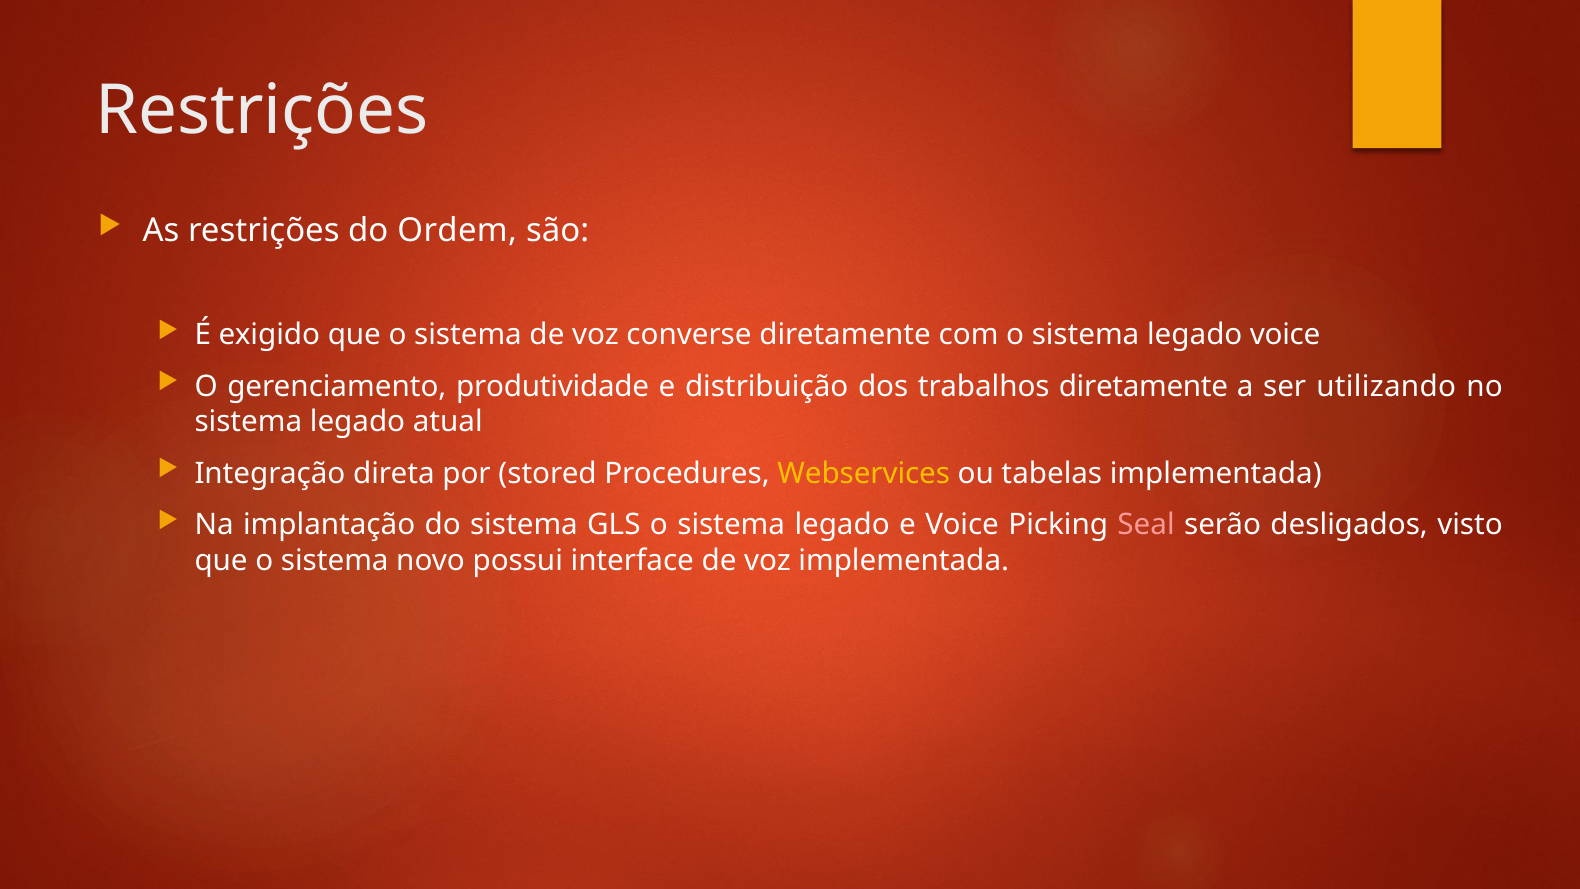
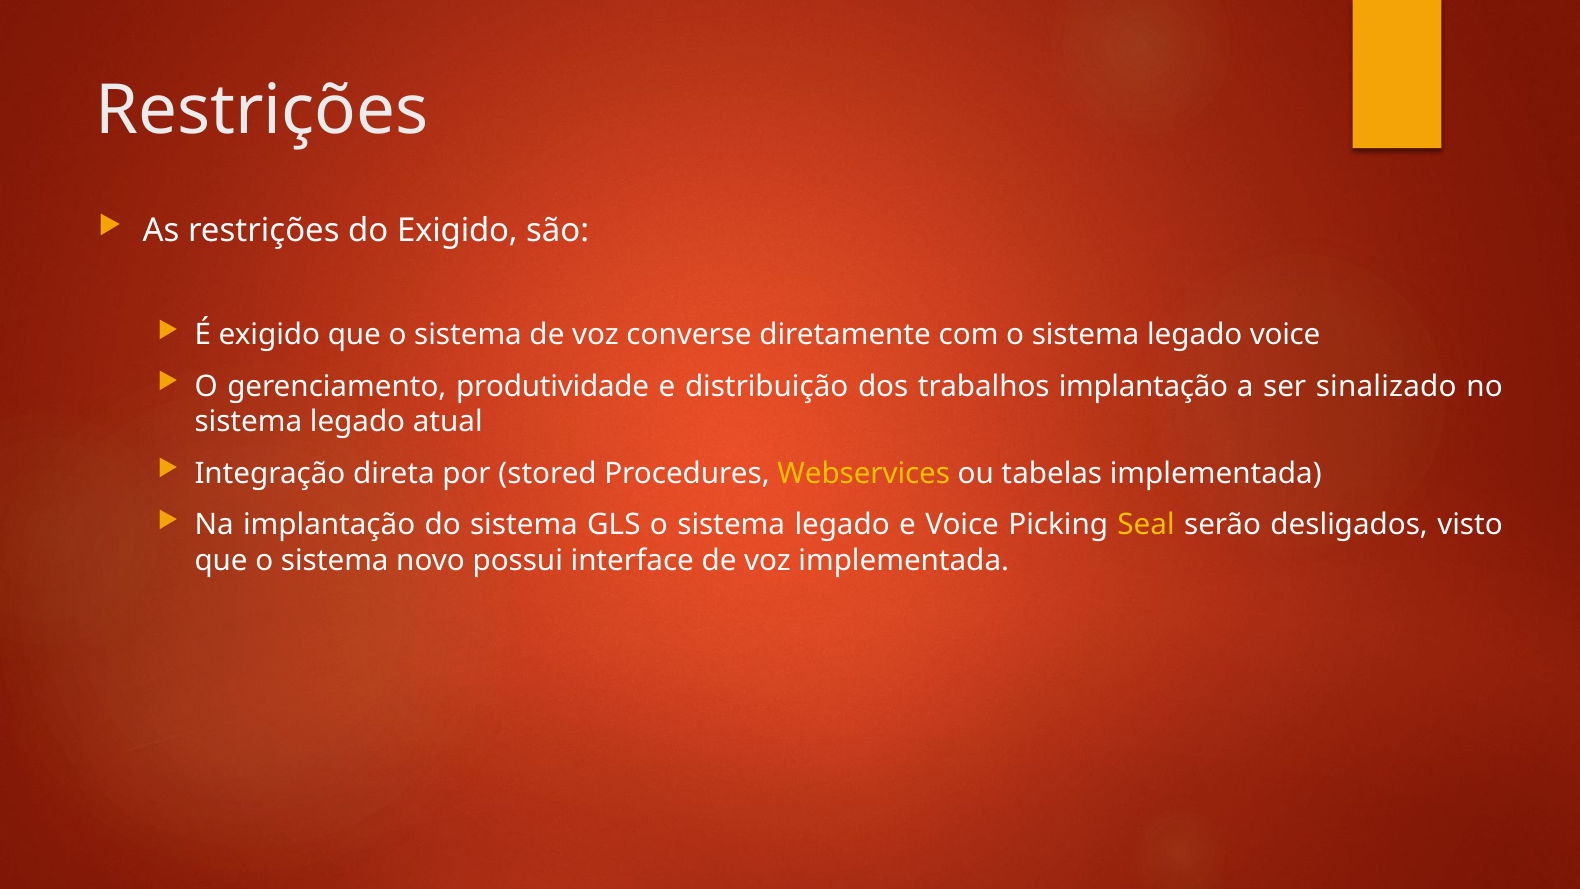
do Ordem: Ordem -> Exigido (457, 230)
trabalhos diretamente: diretamente -> implantação (1143, 386)
utilizando: utilizando -> sinalizado (1386, 386)
Seal colour: pink -> yellow (1146, 525)
